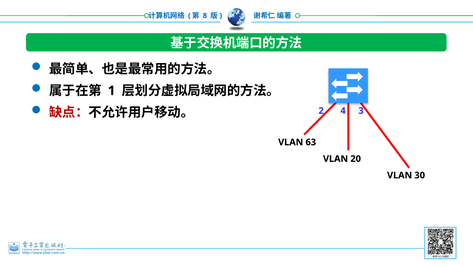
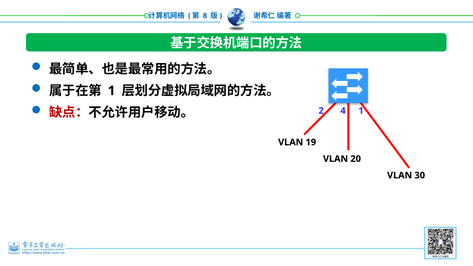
4 3: 3 -> 1 (361, 111)
63: 63 -> 19 (311, 142)
